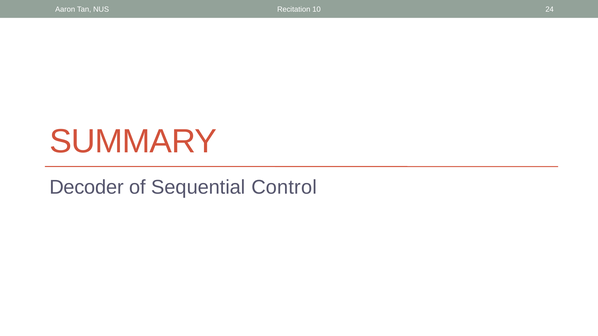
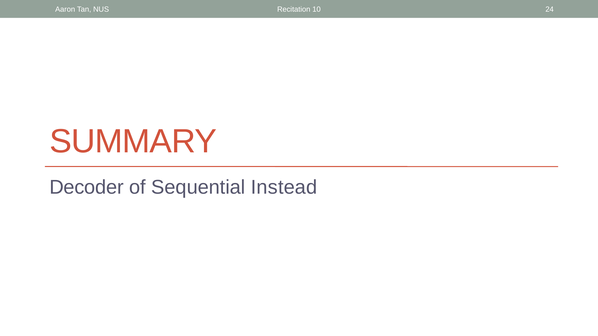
Control: Control -> Instead (284, 188)
